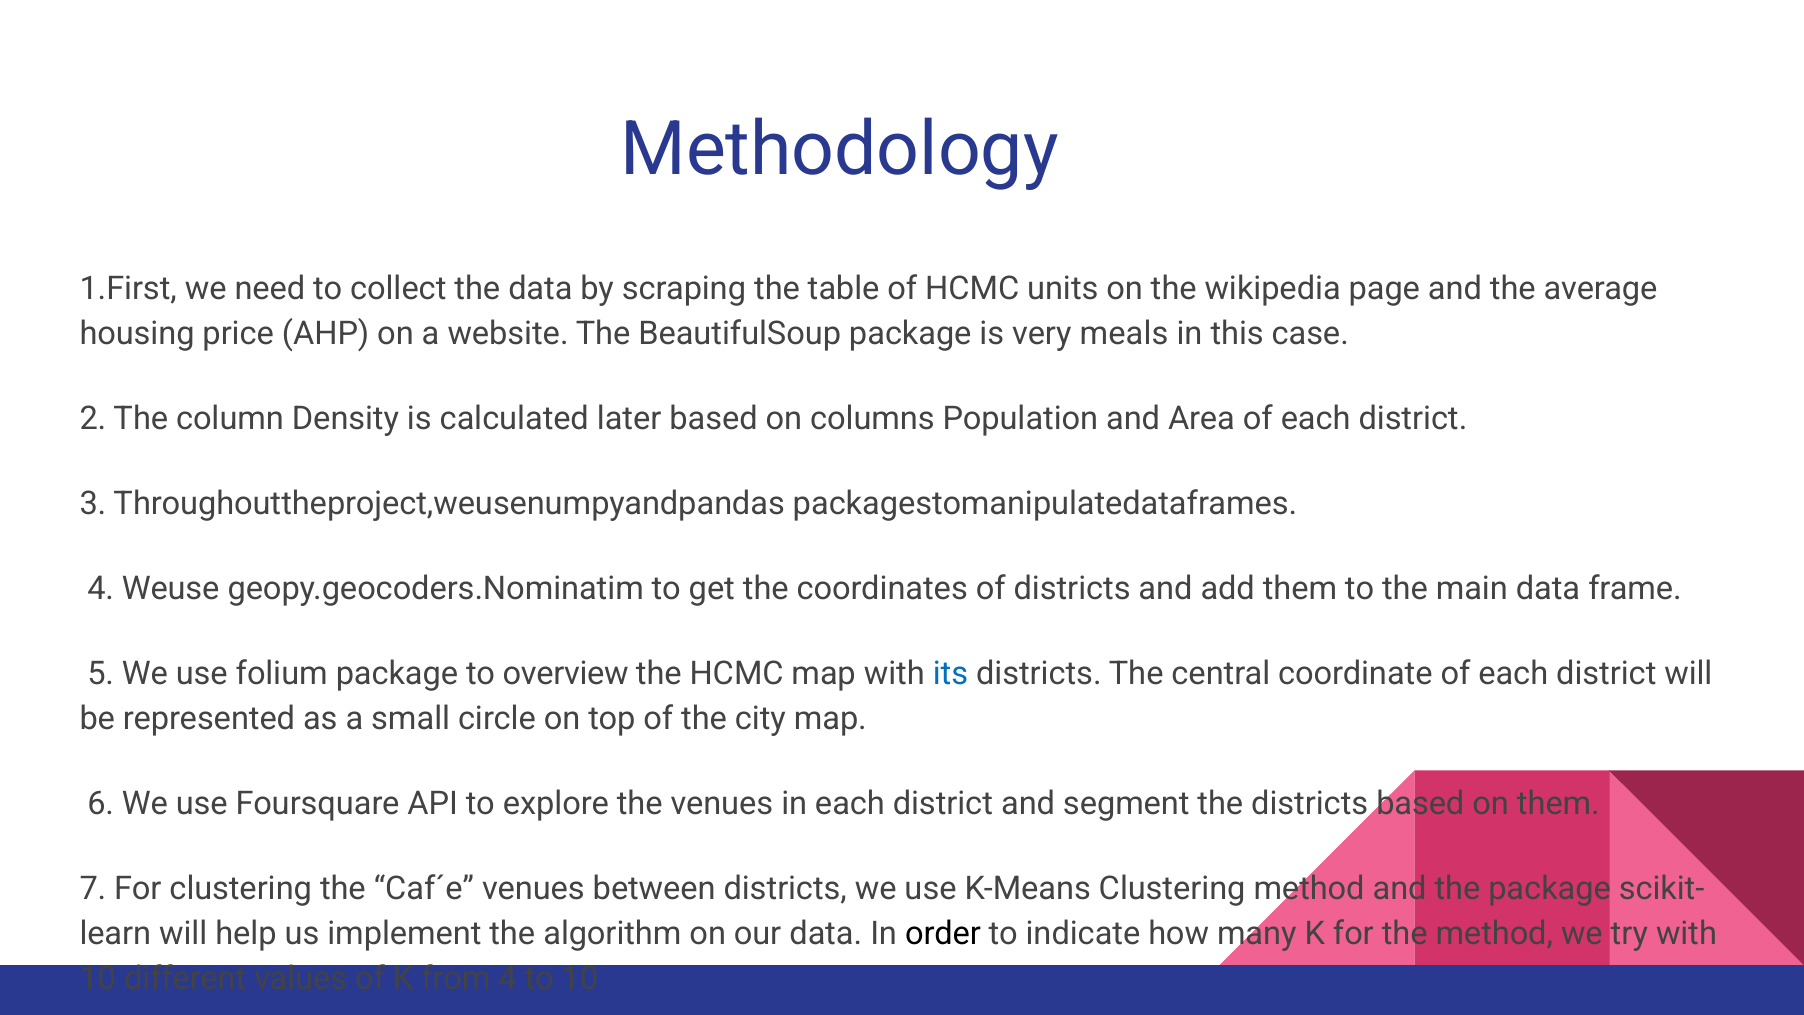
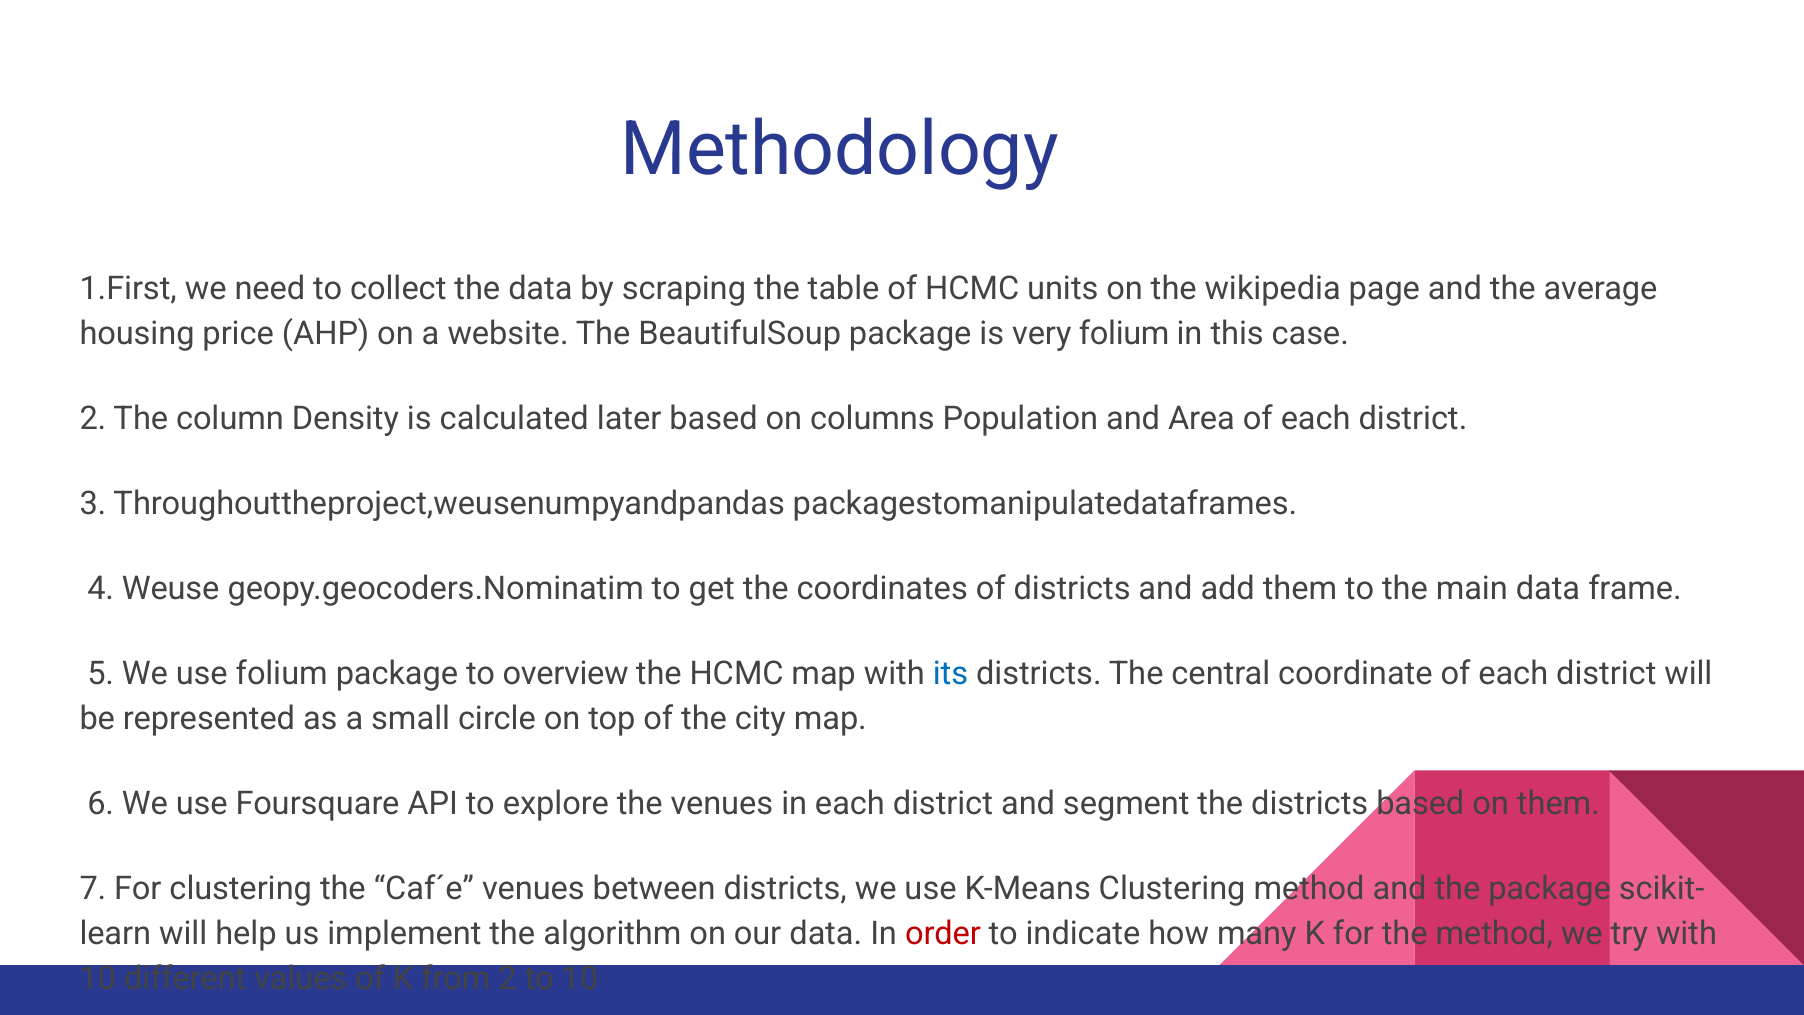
very meals: meals -> folium (1124, 333)
order colour: black -> red (943, 933)
from 4: 4 -> 2 (507, 978)
